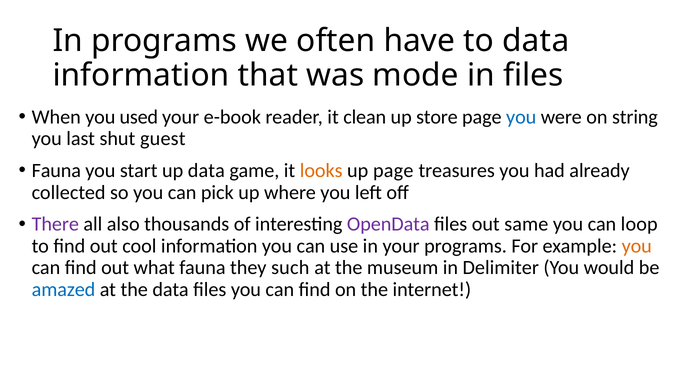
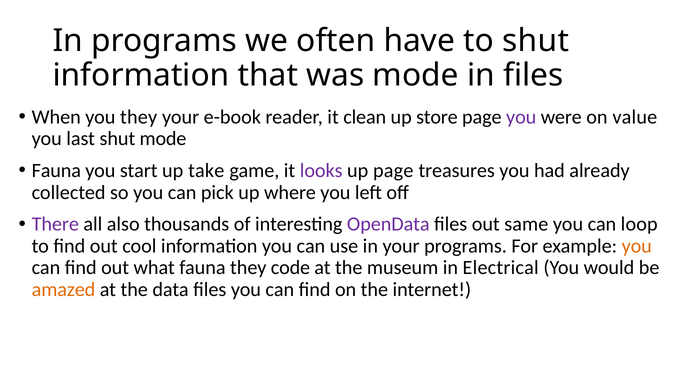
to data: data -> shut (536, 41)
you used: used -> they (139, 117)
you colour: blue -> purple (521, 117)
string: string -> value (635, 117)
shut guest: guest -> mode (163, 139)
up data: data -> take (206, 171)
looks colour: orange -> purple (321, 171)
such: such -> code (290, 268)
Delimiter: Delimiter -> Electrical (501, 268)
amazed colour: blue -> orange (64, 290)
